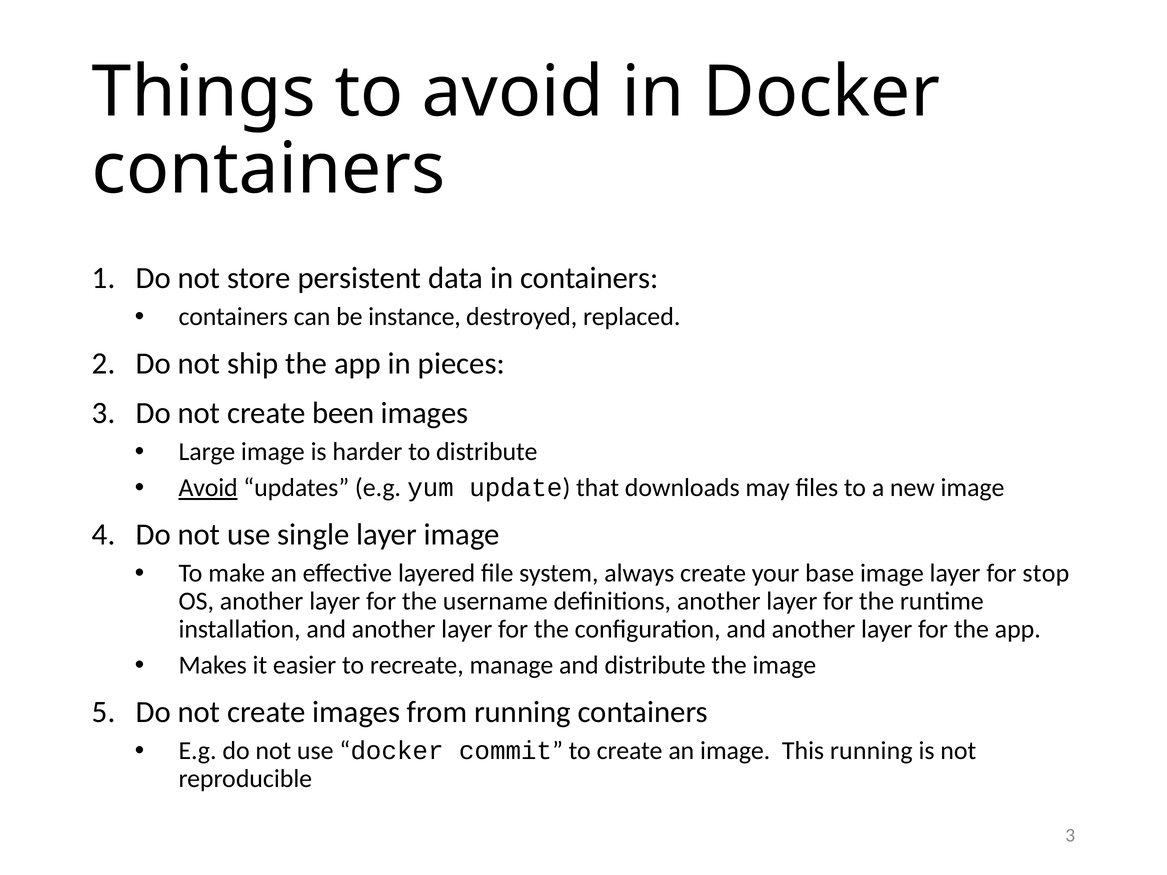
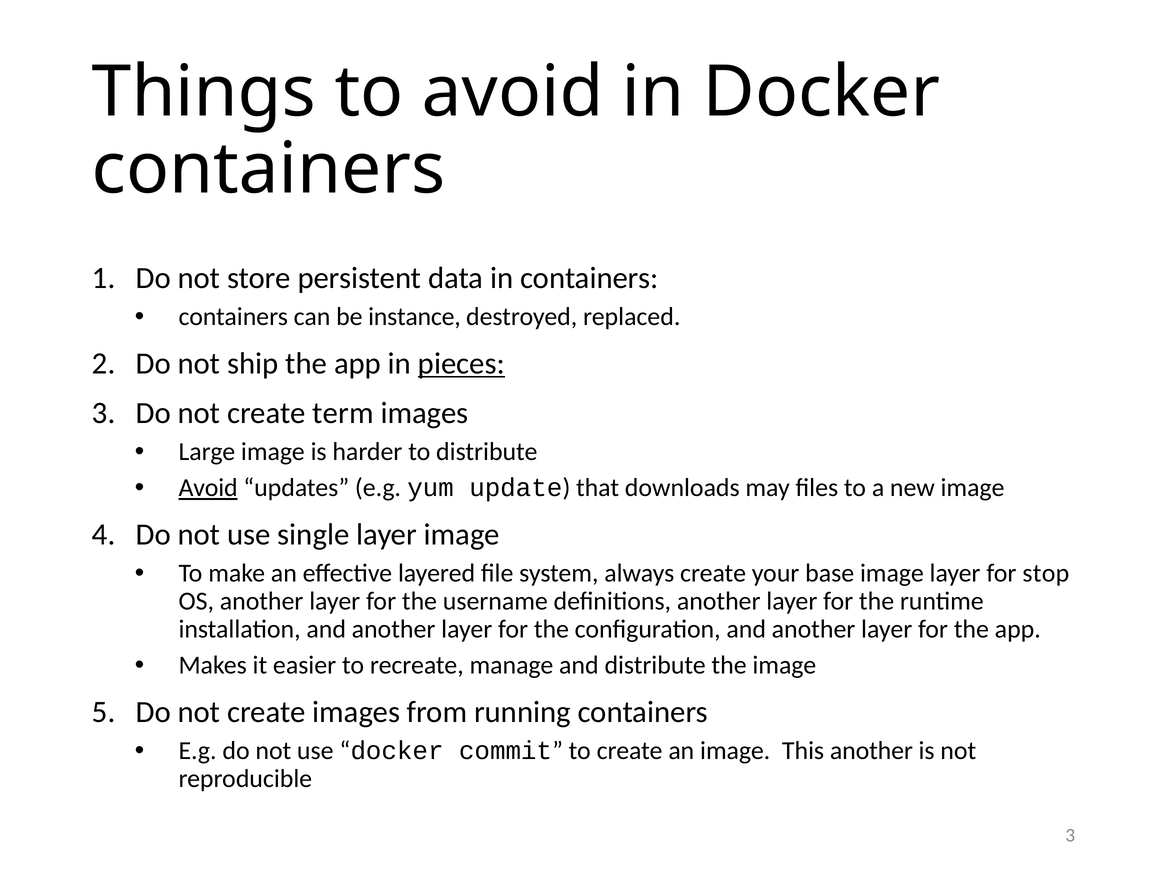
pieces underline: none -> present (461, 364)
been: been -> term (343, 413)
This running: running -> another (871, 751)
